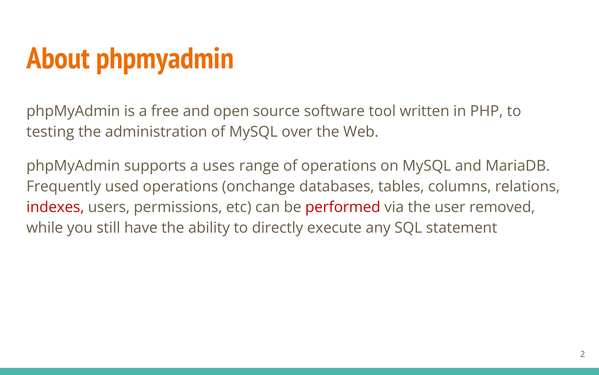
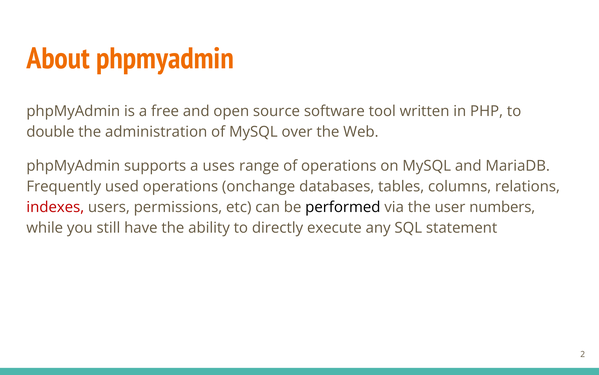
testing: testing -> double (50, 132)
performed colour: red -> black (343, 207)
removed: removed -> numbers (502, 207)
